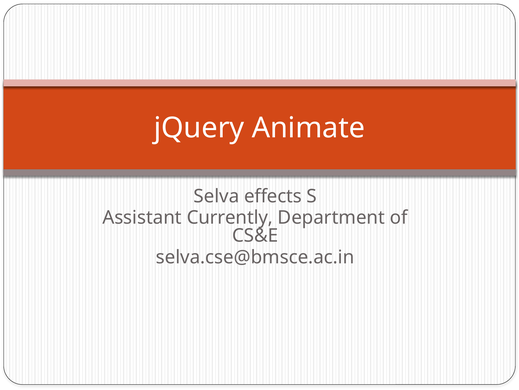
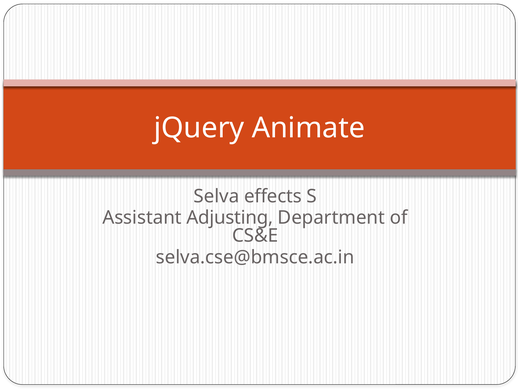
Currently: Currently -> Adjusting (230, 217)
